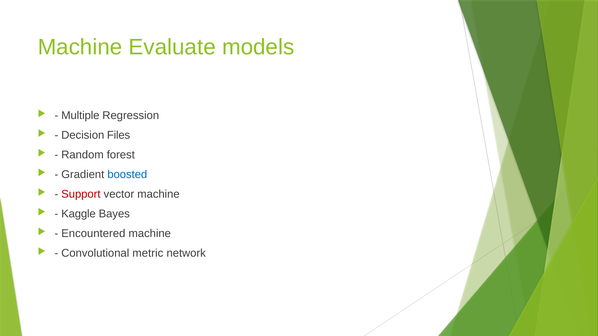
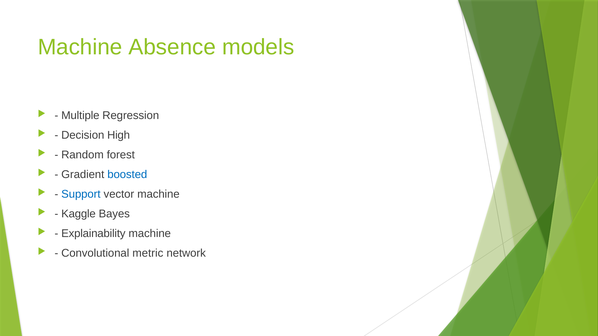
Evaluate: Evaluate -> Absence (172, 47)
Files: Files -> High (119, 135)
Support colour: red -> blue (81, 194)
Encountered: Encountered -> Explainability (93, 234)
